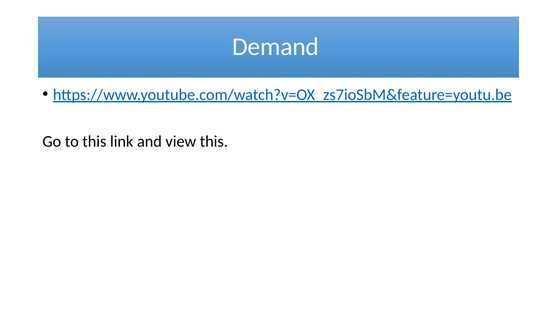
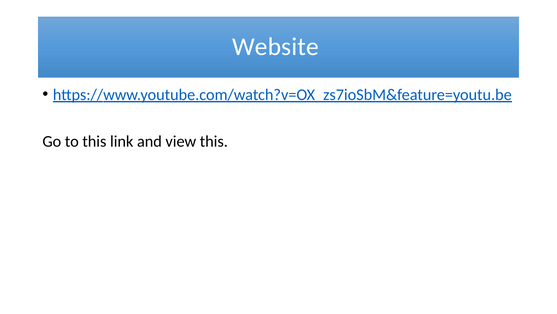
Demand: Demand -> Website (275, 47)
